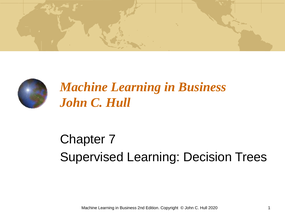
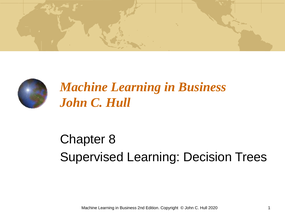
7: 7 -> 8 (112, 139)
